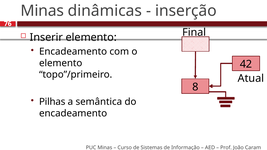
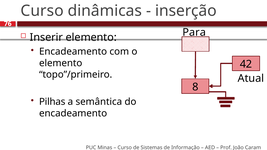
Minas: Minas -> Curso (42, 11)
Final: Final -> Para (194, 32)
